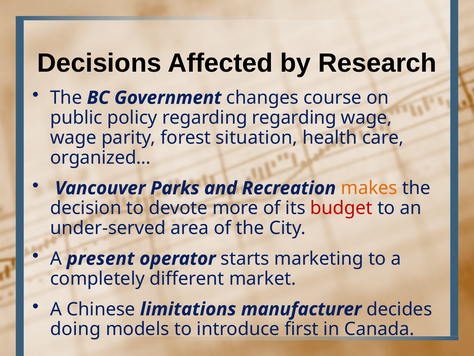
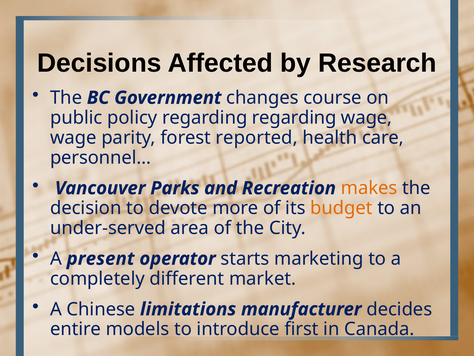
situation: situation -> reported (257, 137)
organized…: organized… -> personnel… (101, 157)
budget colour: red -> orange (341, 208)
doing: doing -> entire (76, 329)
